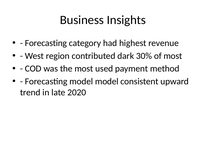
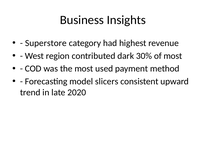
Forecasting: Forecasting -> Superstore (46, 43)
model model: model -> slicers (107, 82)
